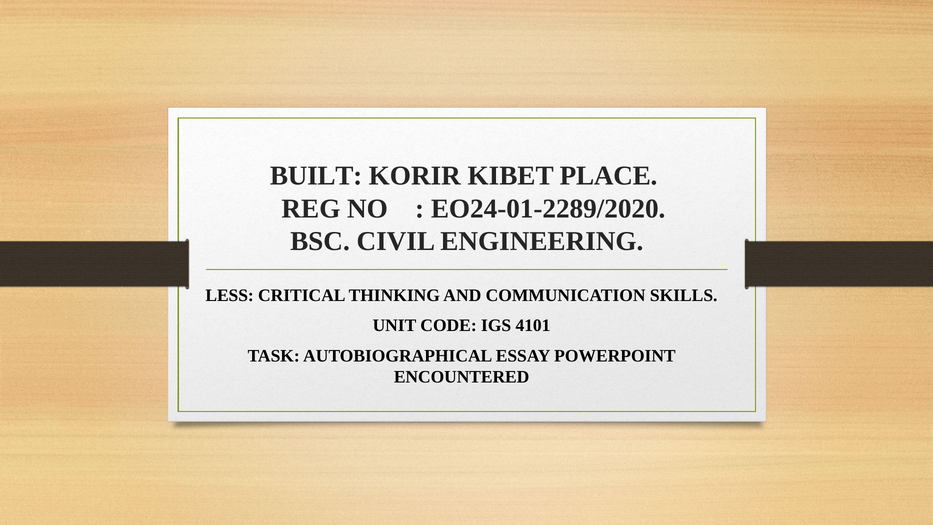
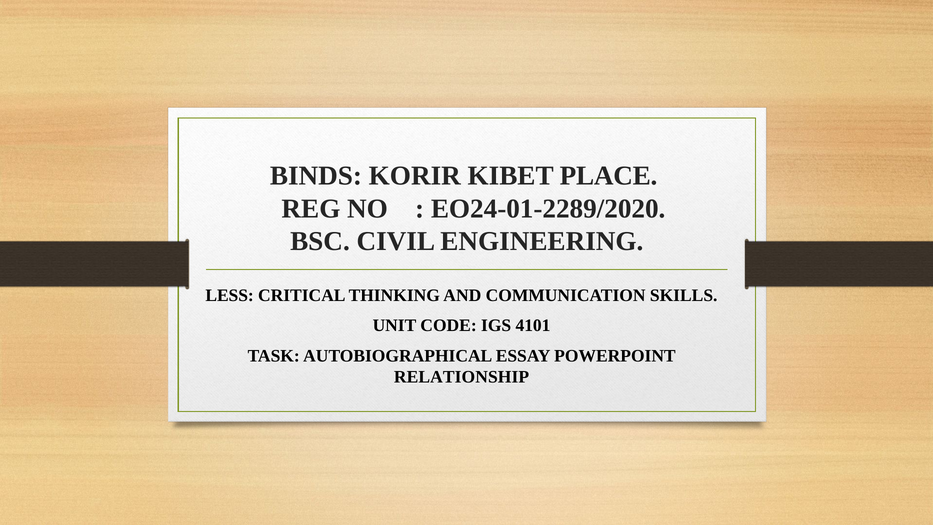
BUILT: BUILT -> BINDS (316, 176)
ENCOUNTERED: ENCOUNTERED -> RELATIONSHIP (462, 377)
